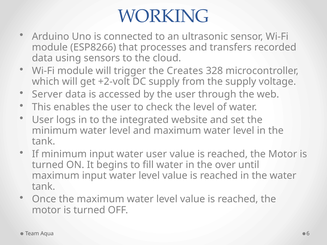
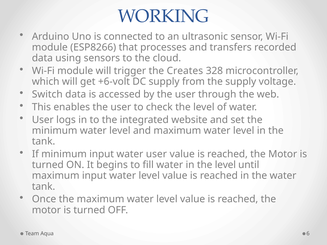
+2-volt: +2-volt -> +6-volt (114, 82)
Server: Server -> Switch (47, 94)
in the over: over -> level (225, 165)
